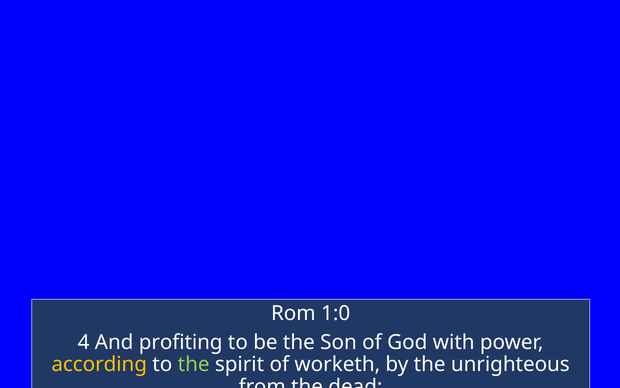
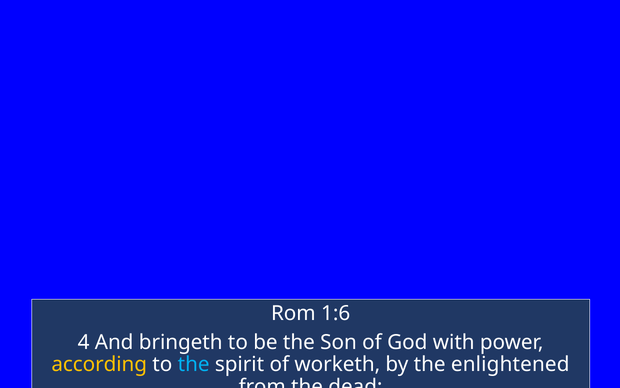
1:0: 1:0 -> 1:6 (336, 313)
profiting: profiting -> bringeth (181, 342)
the colour: light green -> light blue (194, 364)
unrighteous: unrighteous -> enlightened (510, 364)
